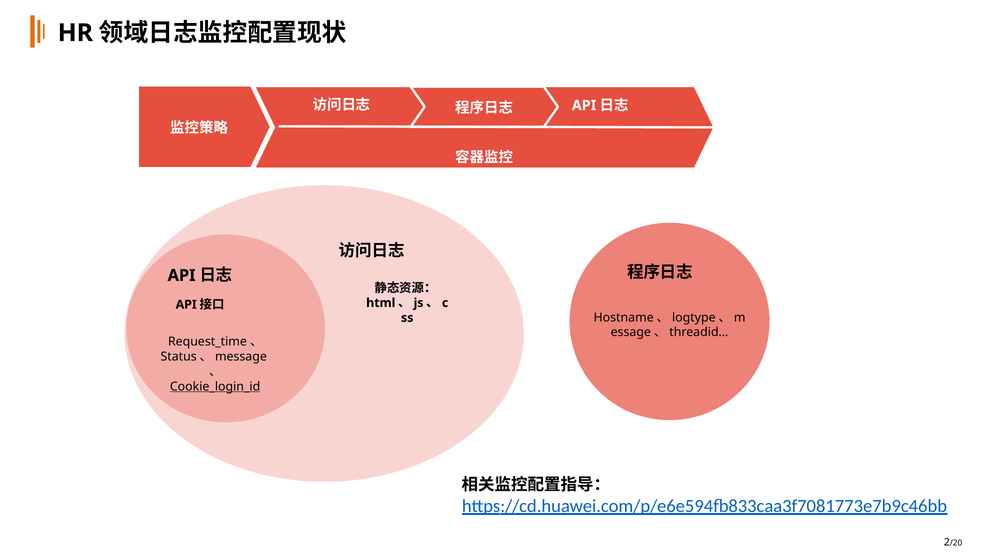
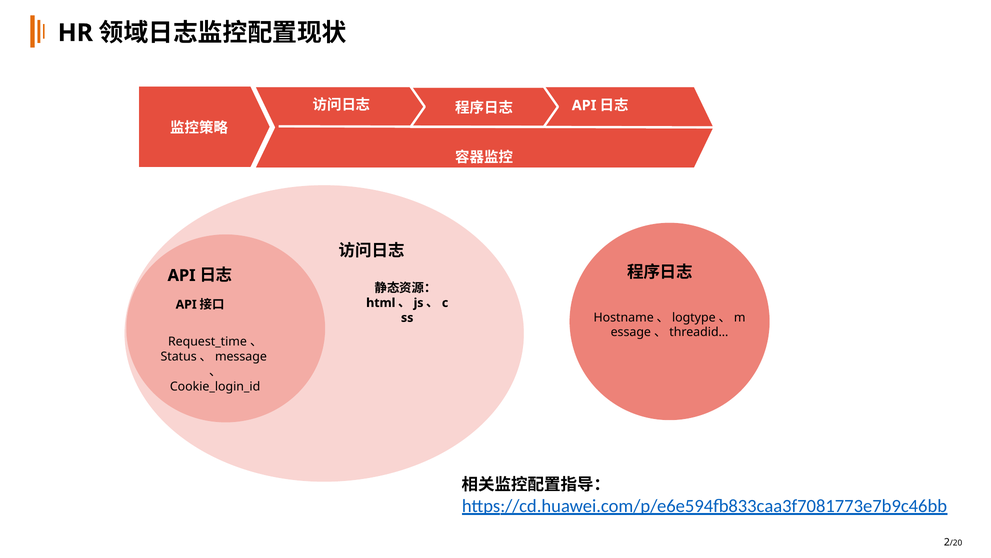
Cookie_login_id underline: present -> none (215, 386)
